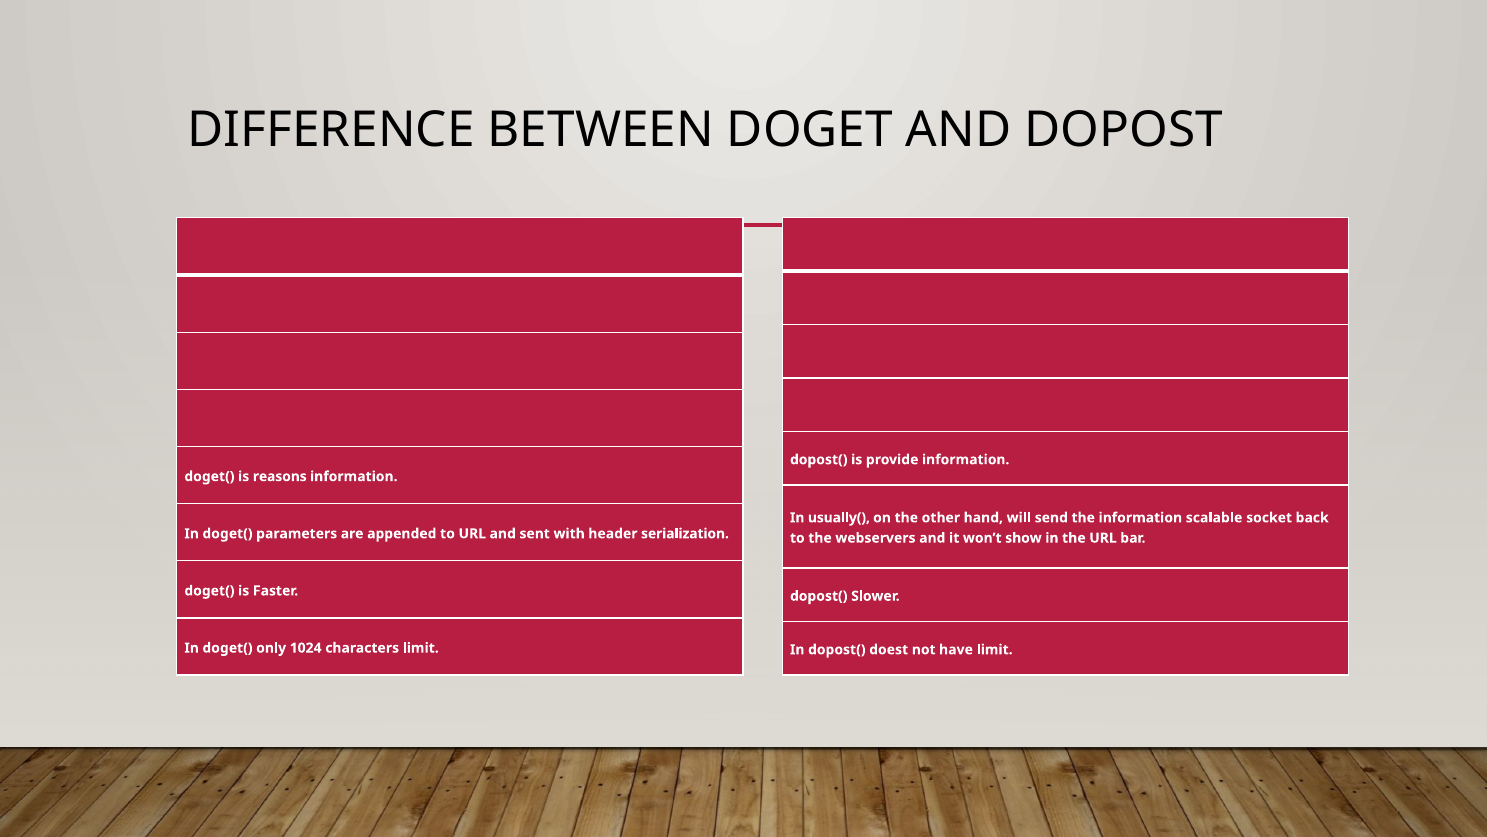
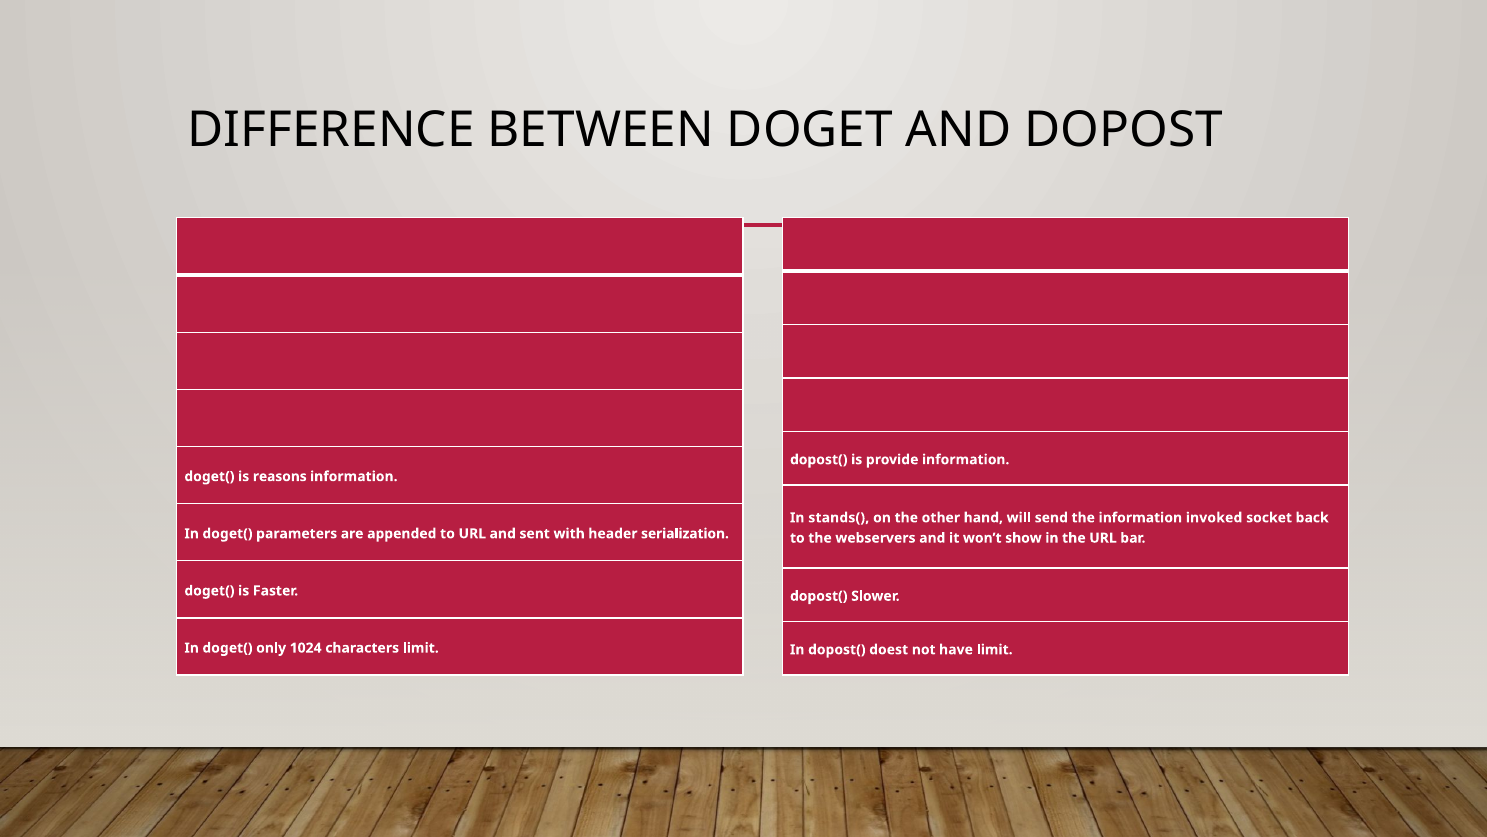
usually(: usually( -> stands( (839, 517)
scalable: scalable -> invoked (1214, 517)
